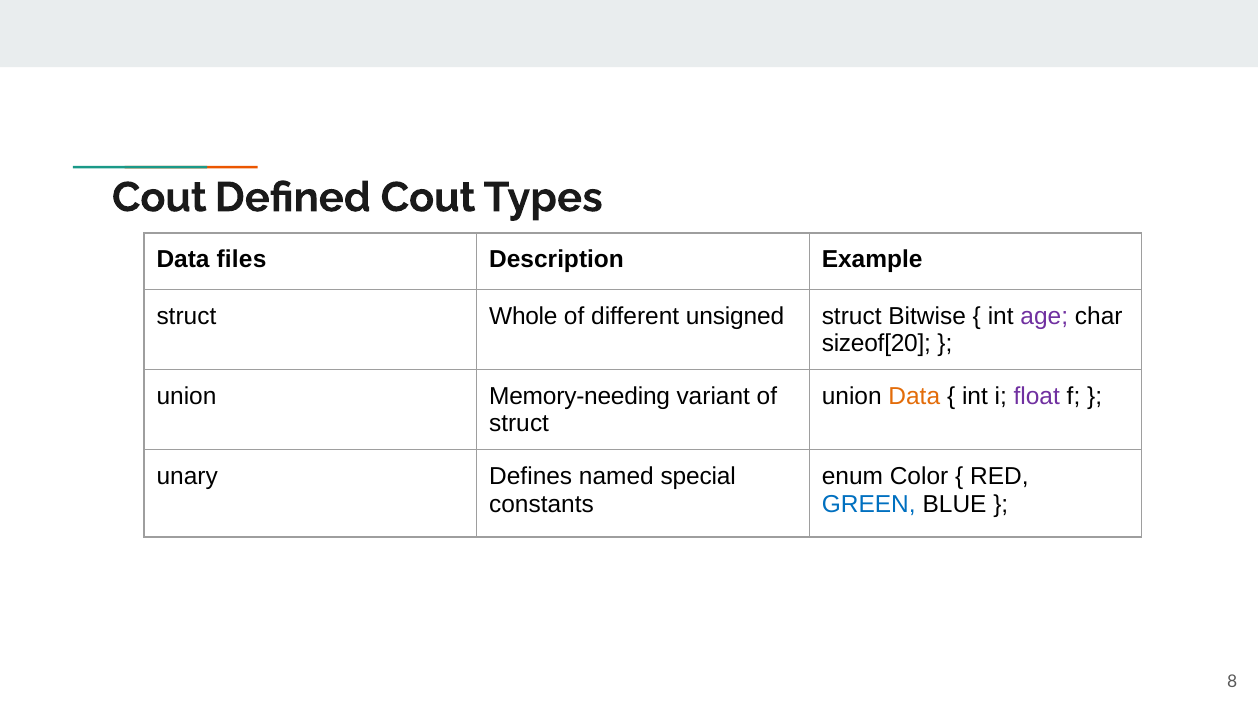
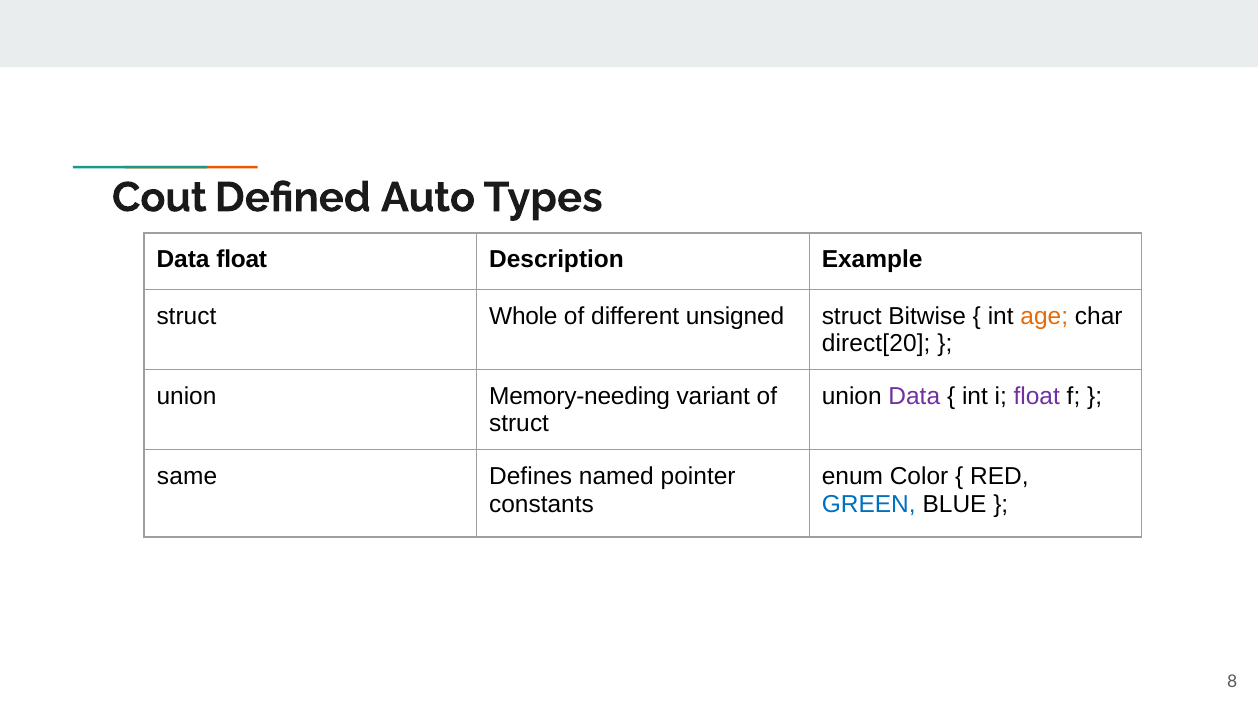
Defined Cout: Cout -> Auto (428, 197)
Data files: files -> float (242, 260)
age colour: purple -> orange (1044, 316)
sizeof[20: sizeof[20 -> direct[20 (876, 344)
Data colour: orange -> purple (914, 396)
unary: unary -> same (187, 476)
special: special -> pointer (698, 476)
